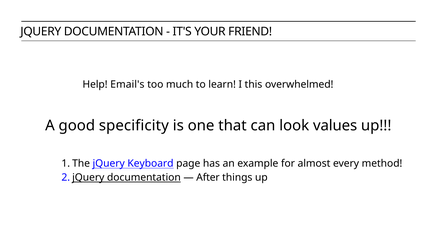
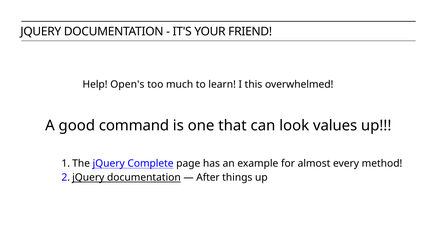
Email's: Email's -> Open's (127, 85)
specificity: specificity -> command (134, 126)
Keyboard: Keyboard -> Complete (151, 164)
